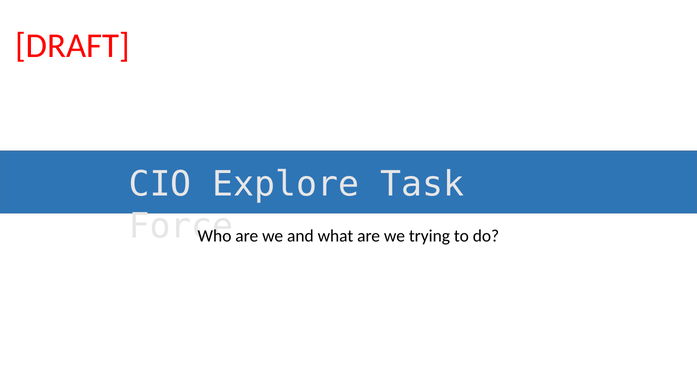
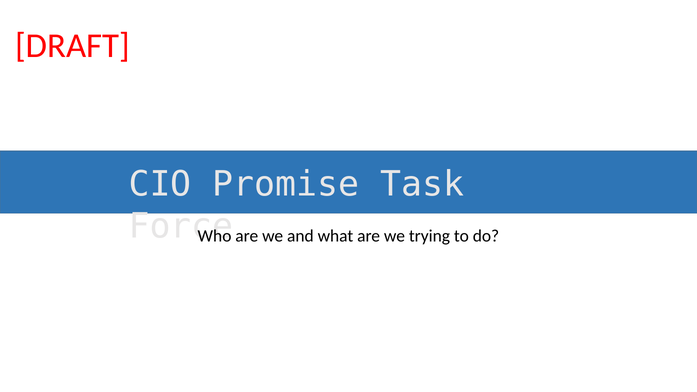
Explore: Explore -> Promise (286, 184)
